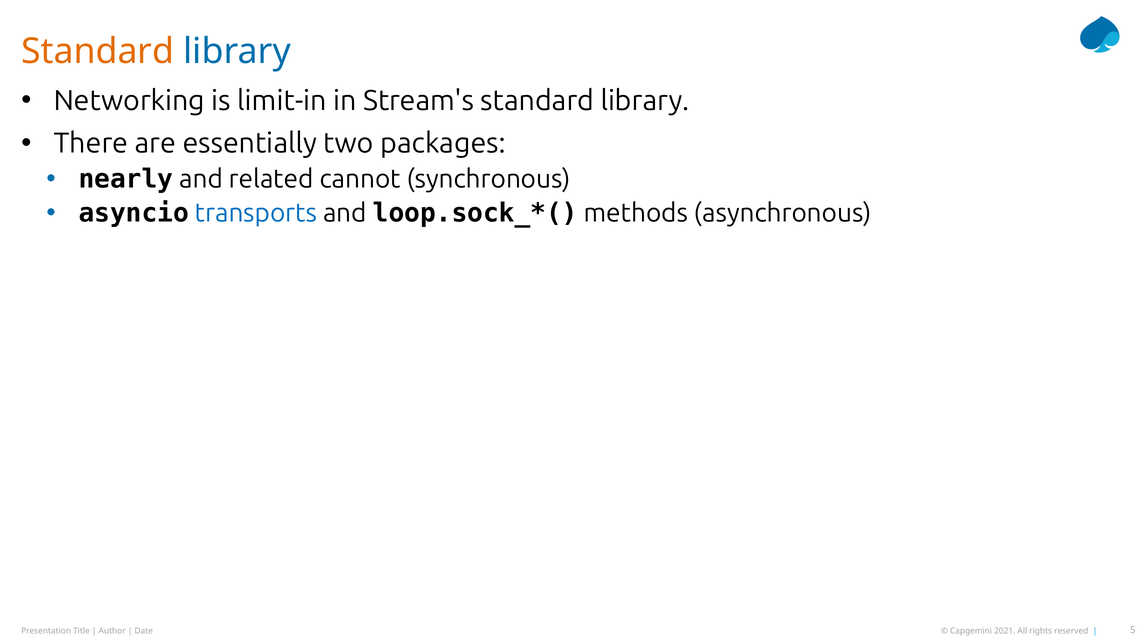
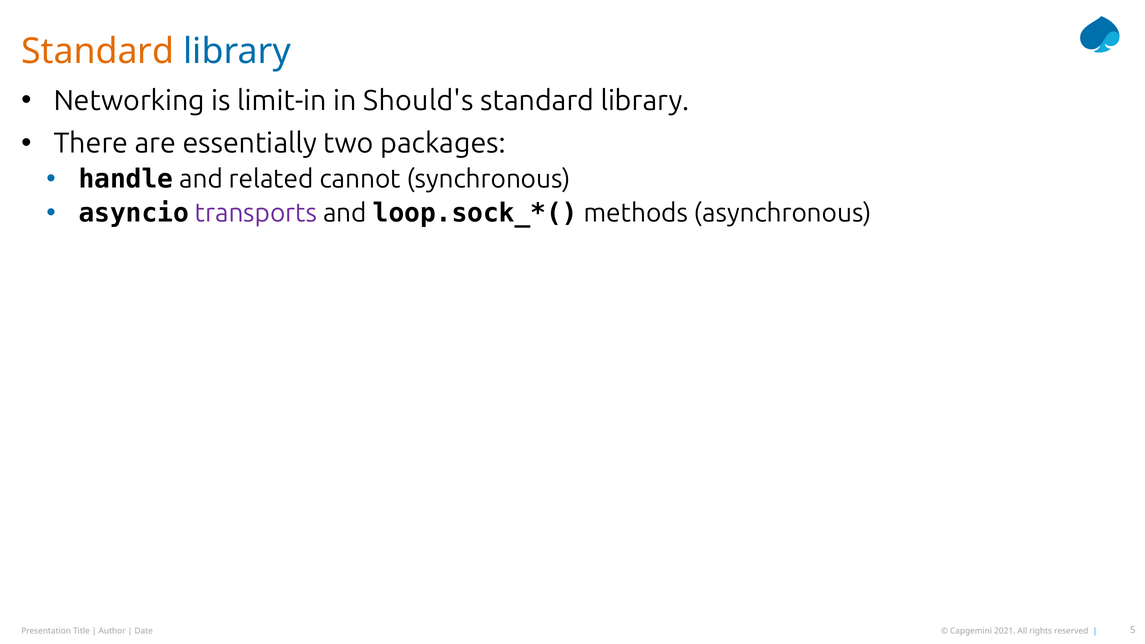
Stream's: Stream's -> Should's (418, 101)
nearly: nearly -> handle (126, 179)
transports colour: blue -> purple (256, 213)
